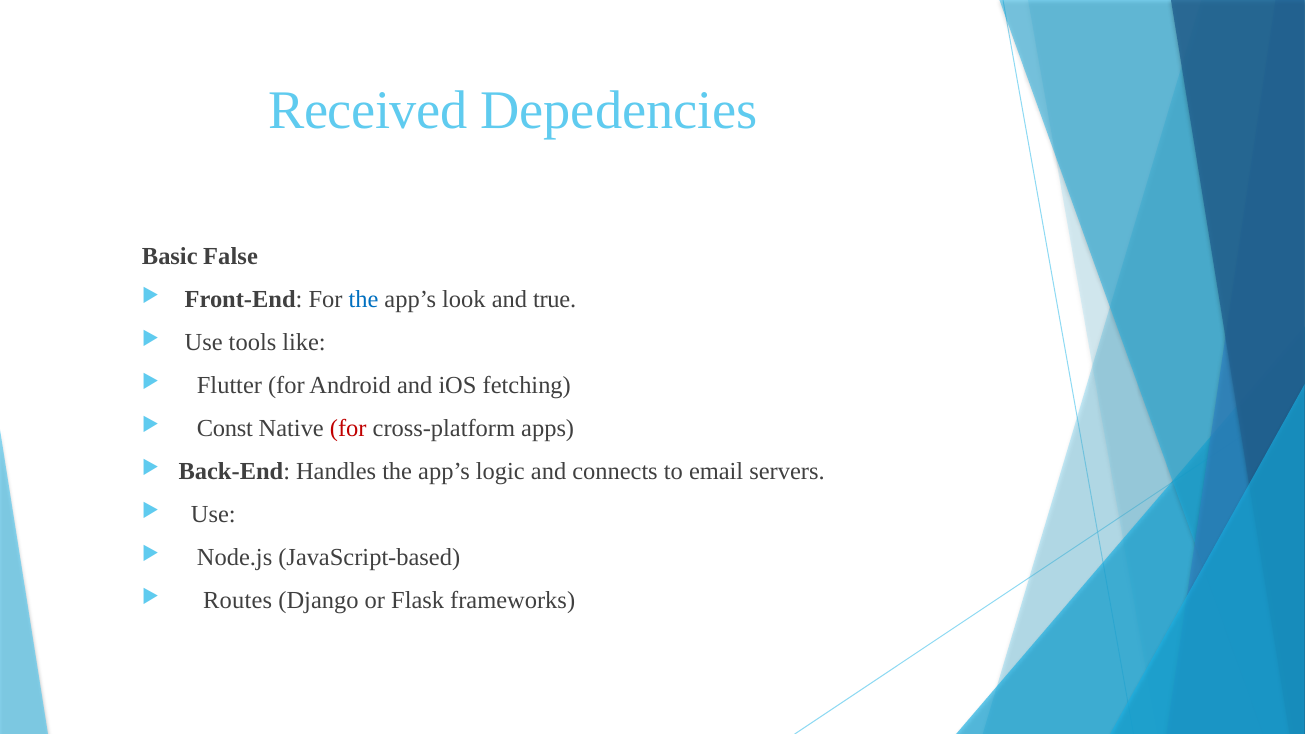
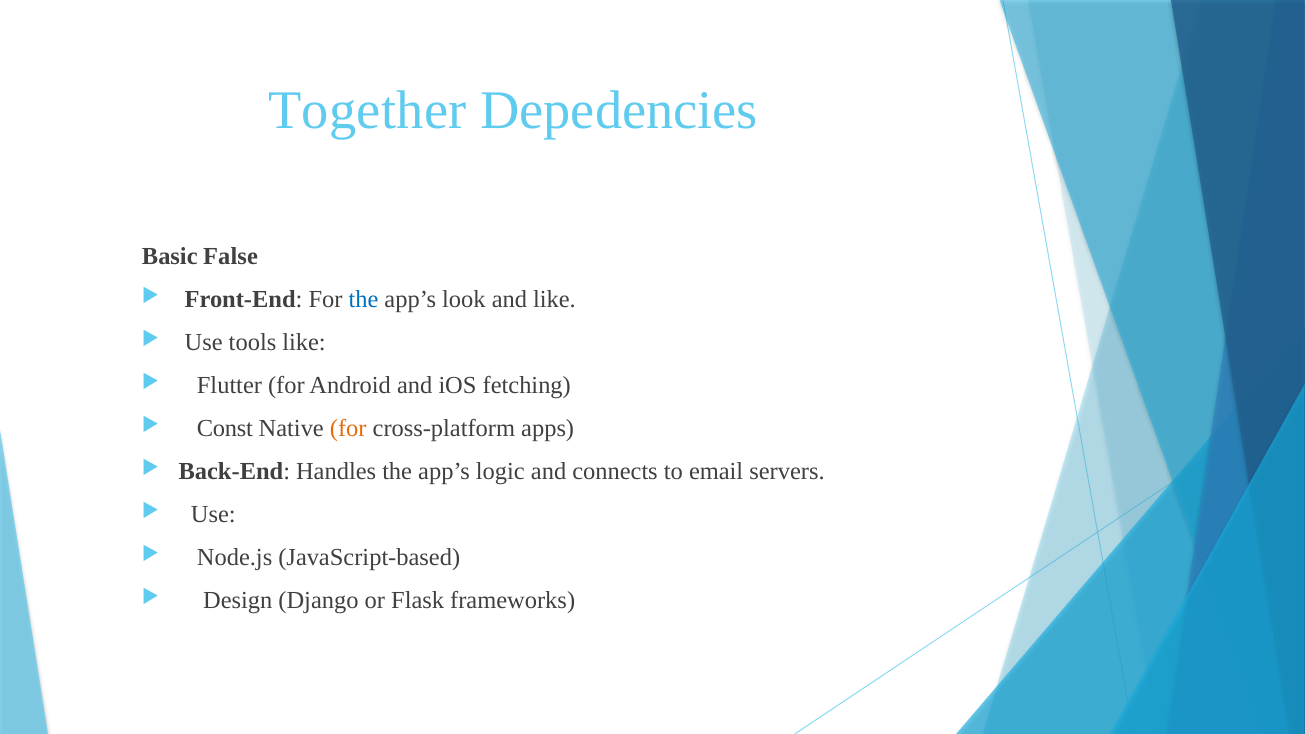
Received: Received -> Together (367, 110)
and true: true -> like (554, 300)
for colour: red -> orange (348, 429)
Routes: Routes -> Design (238, 601)
